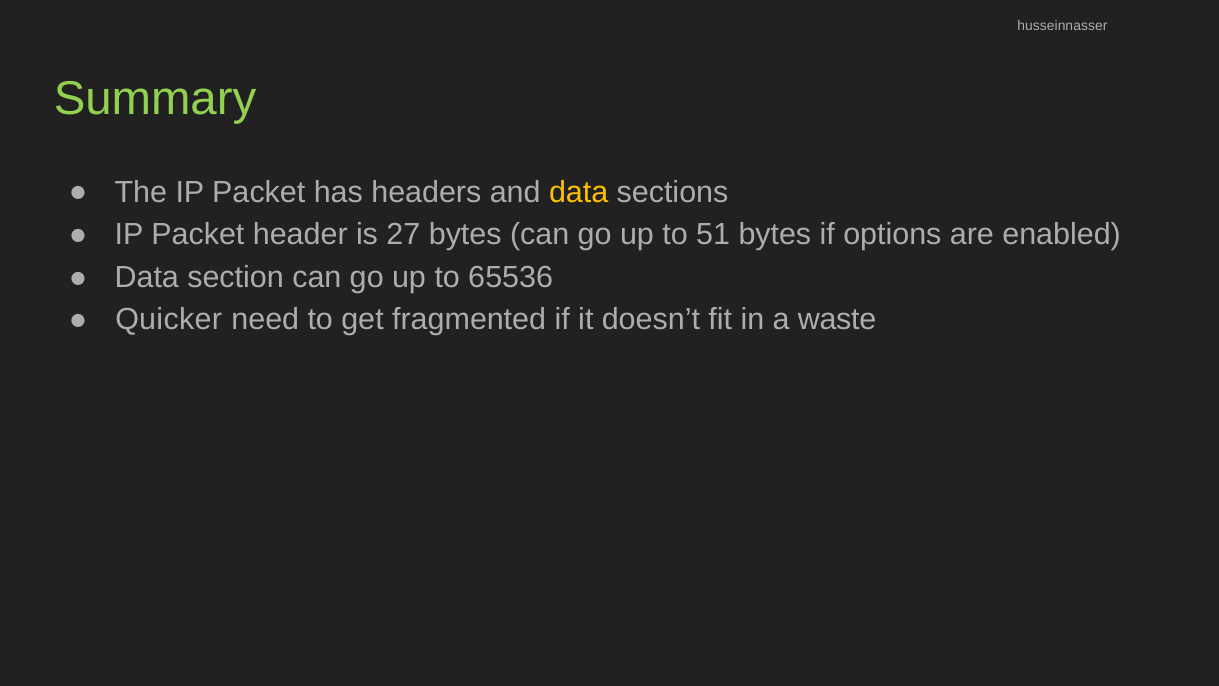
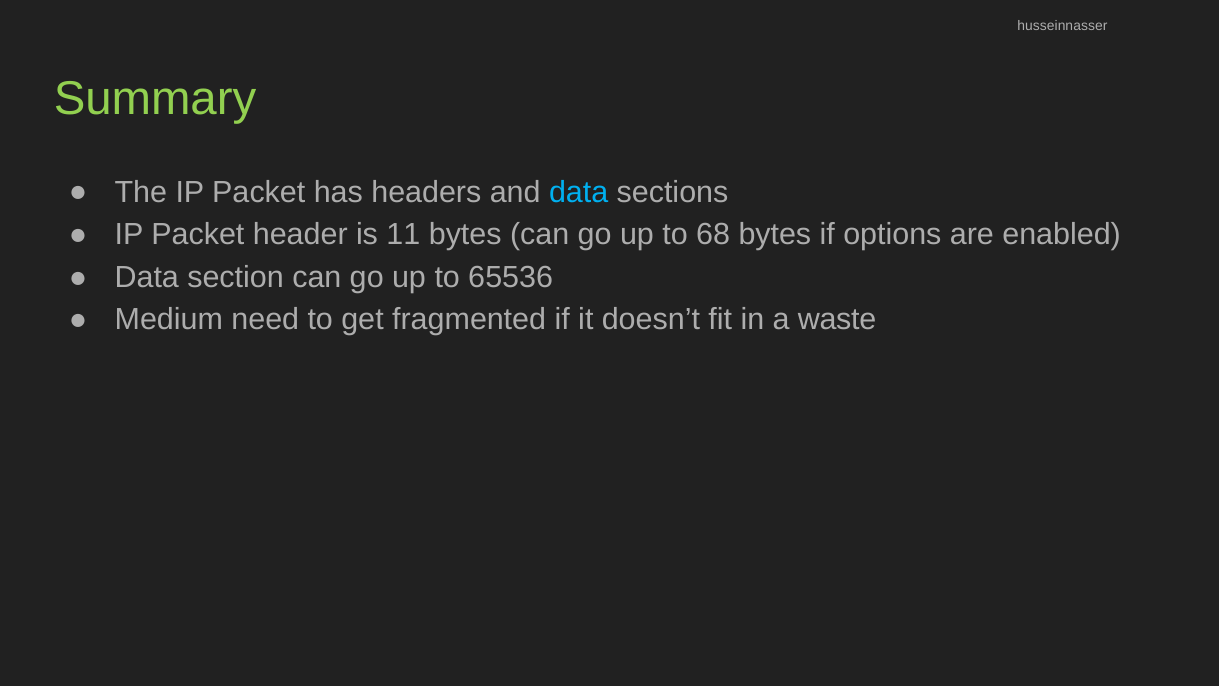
data colour: yellow -> light blue (579, 192)
27: 27 -> 11 (403, 235)
51: 51 -> 68 (713, 235)
Quicker: Quicker -> Medium (169, 320)
